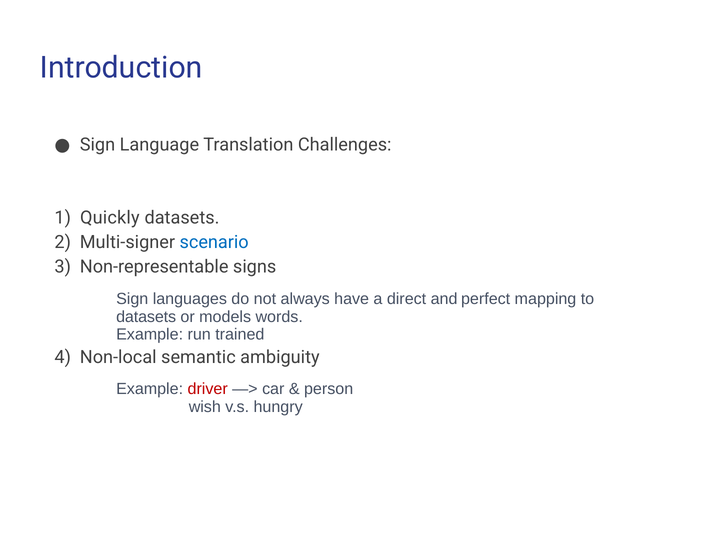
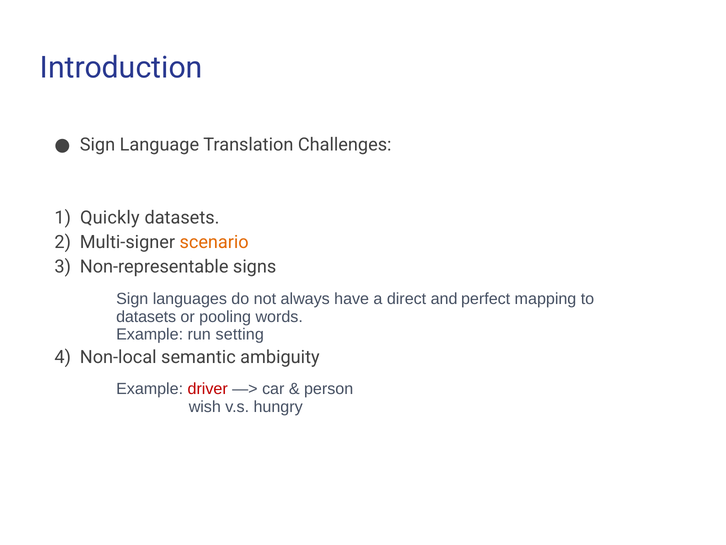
scenario colour: blue -> orange (214, 242)
models: models -> pooling (225, 316)
trained: trained -> setting (240, 334)
